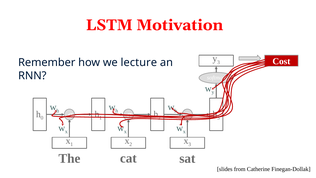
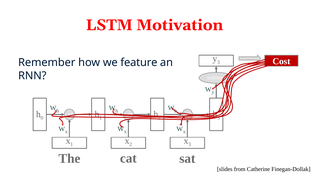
lecture: lecture -> feature (139, 63)
